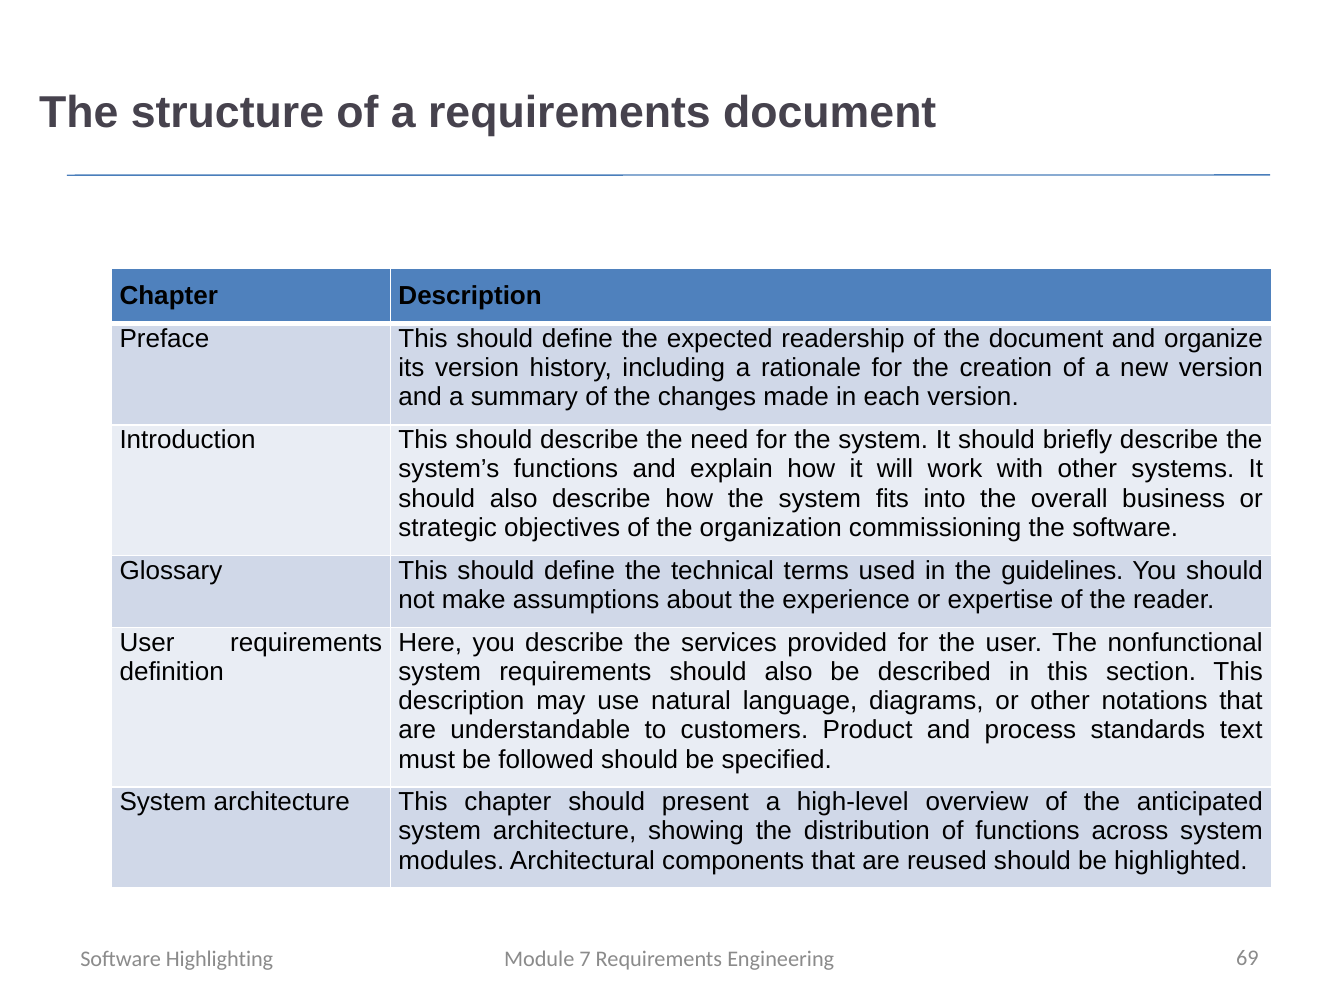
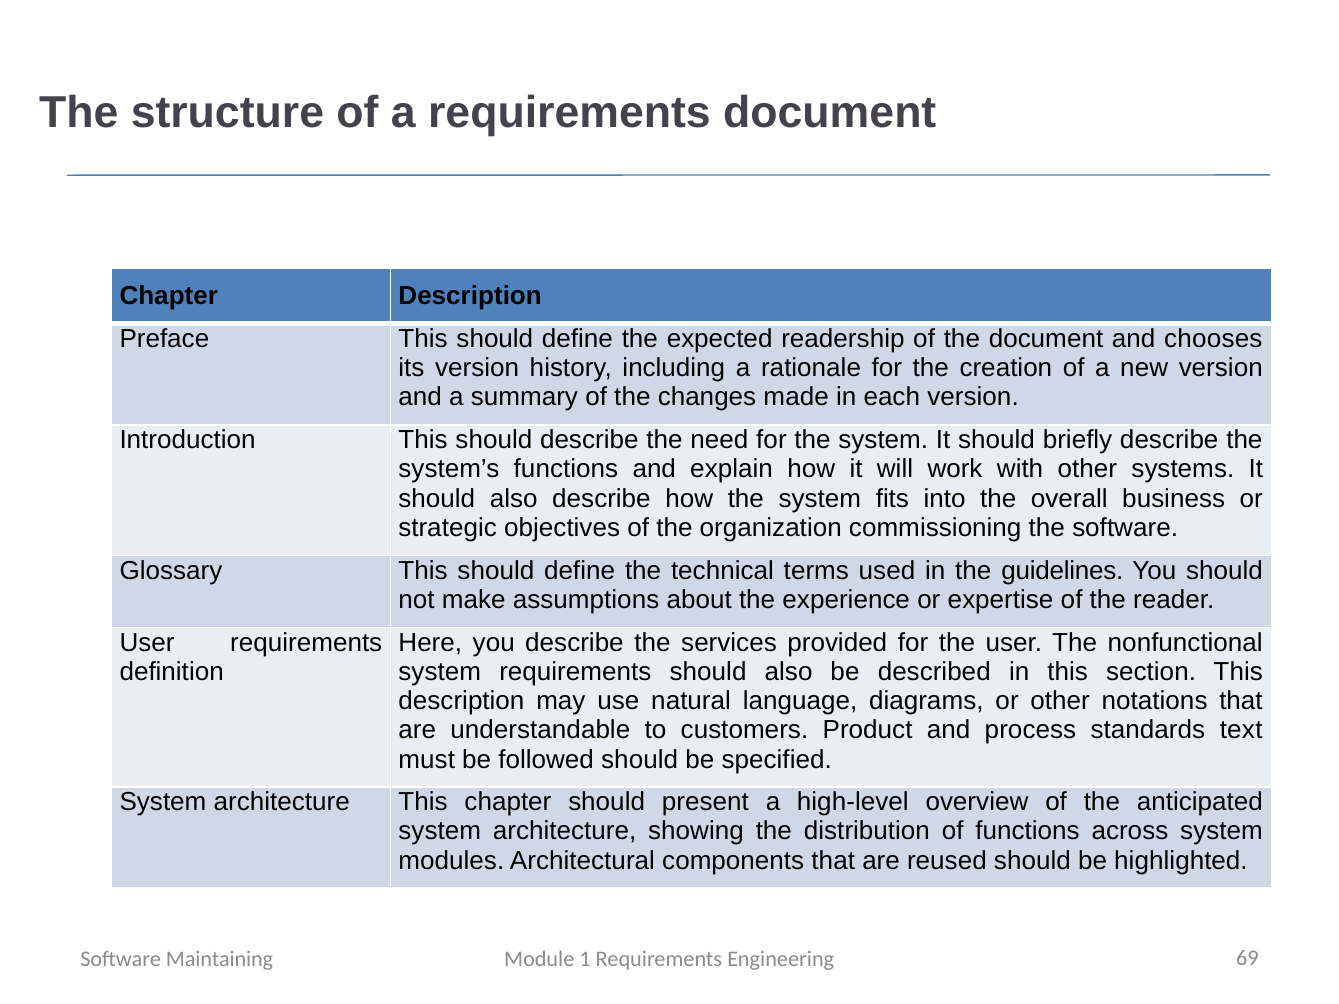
organize: organize -> chooses (1213, 339)
Highlighting: Highlighting -> Maintaining (220, 959)
7: 7 -> 1 (585, 959)
